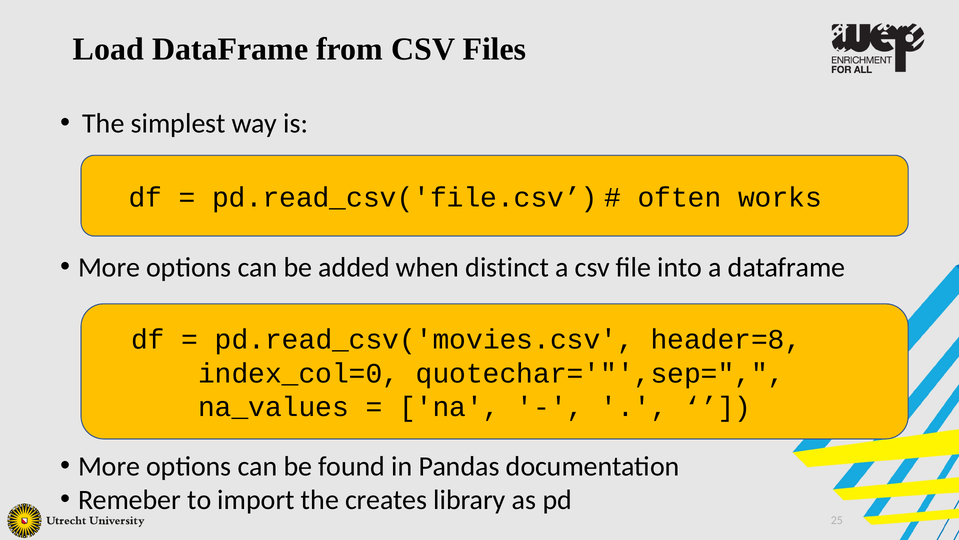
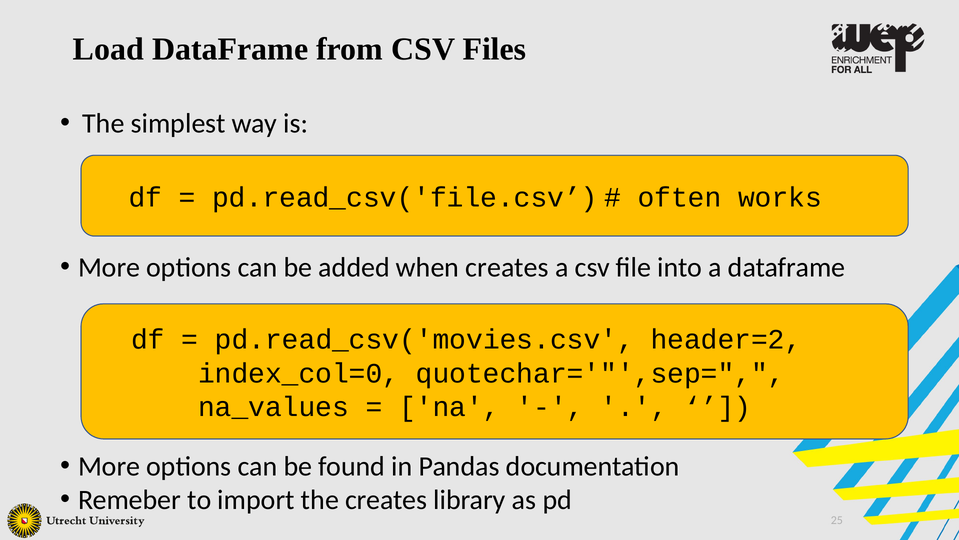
when distinct: distinct -> creates (507, 267)
header=8: header=8 -> header=2 (726, 339)
